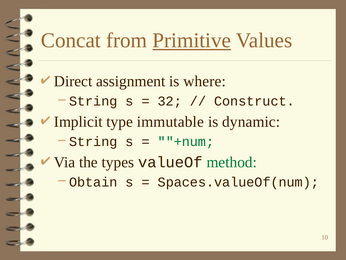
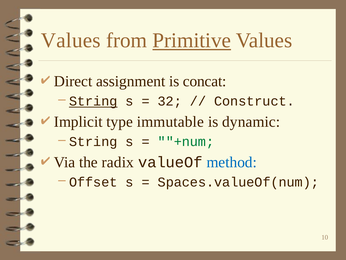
Concat: Concat -> Values (71, 40)
where: where -> concat (205, 81)
String underline: none -> present (93, 101)
types: types -> radix (118, 162)
method colour: green -> blue (232, 162)
Obtain: Obtain -> Offset (93, 182)
